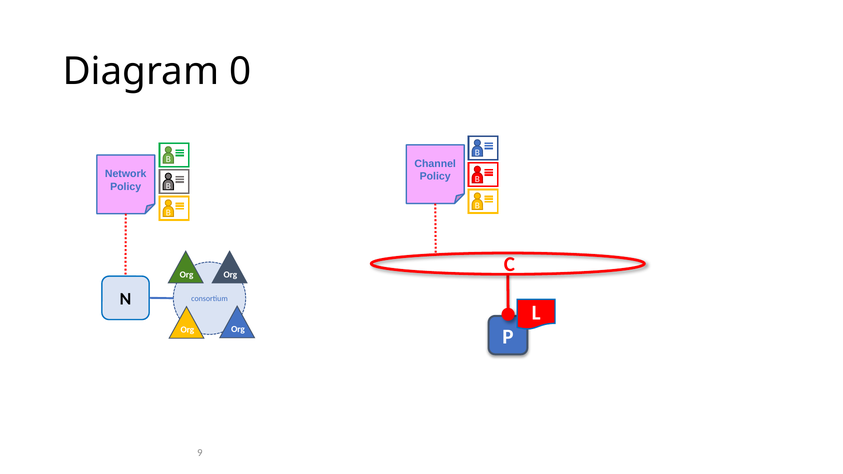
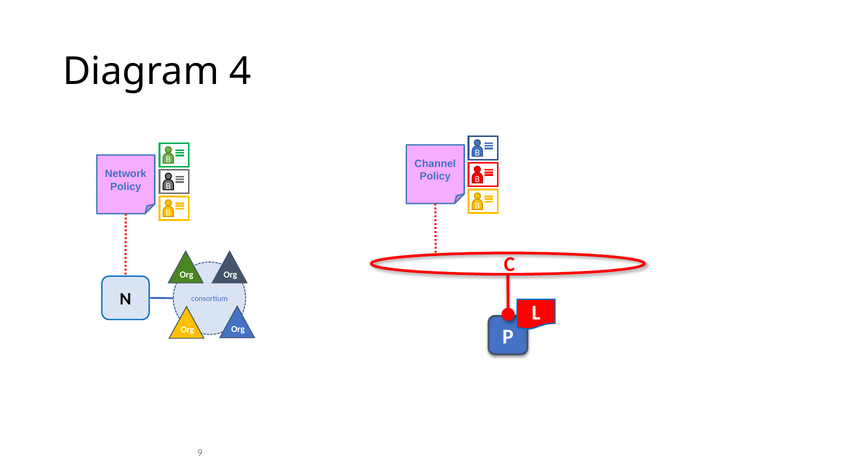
0: 0 -> 4 (240, 72)
